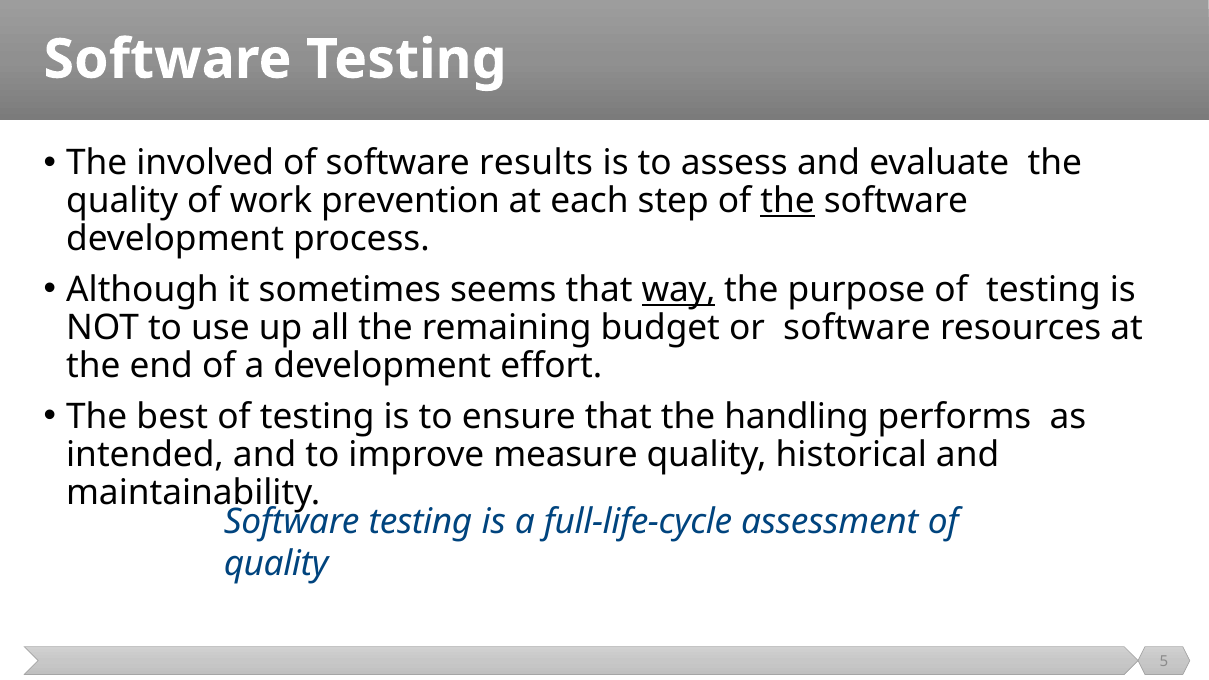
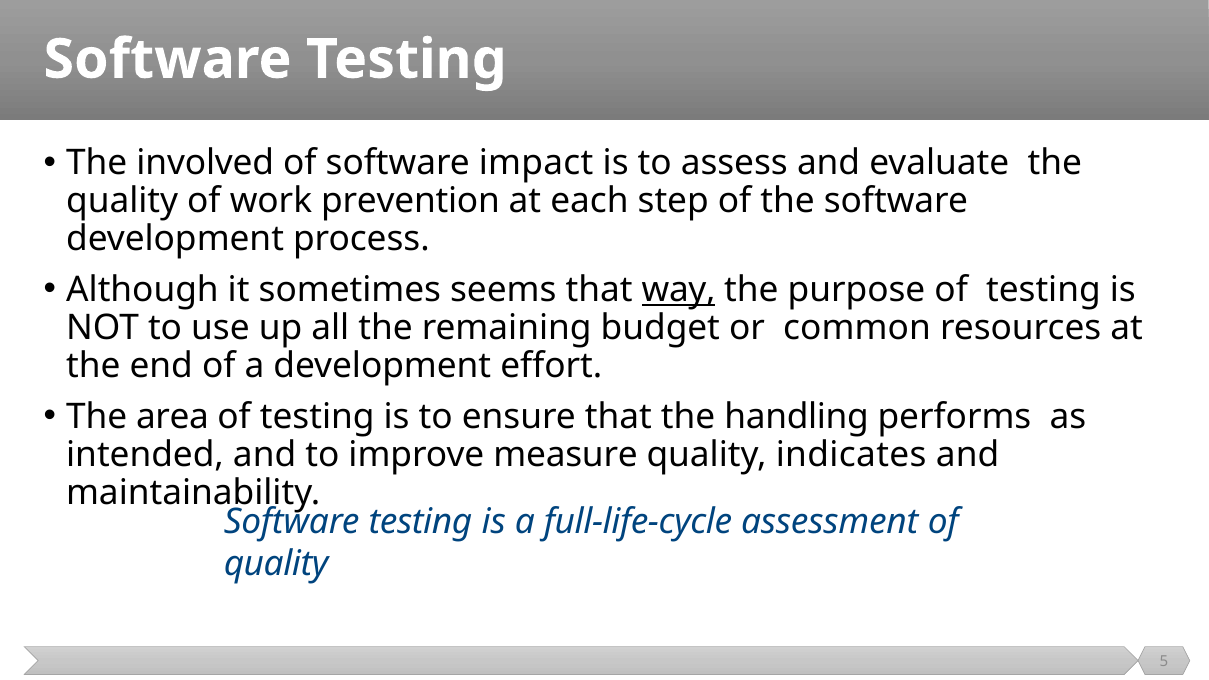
results: results -> impact (536, 163)
the underline: present -> none (788, 201)
or software: software -> common (857, 328)
best: best -> area (173, 417)
historical: historical -> indicates (851, 455)
